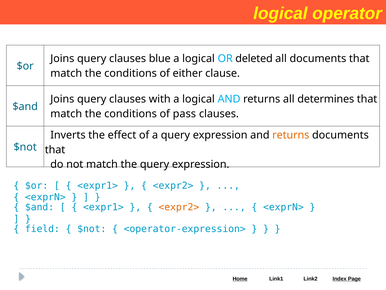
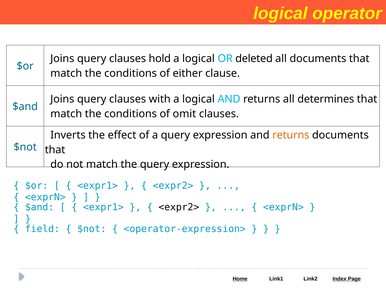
blue: blue -> hold (160, 59)
pass: pass -> omit (184, 114)
<expr2> colour: orange -> black (179, 207)
